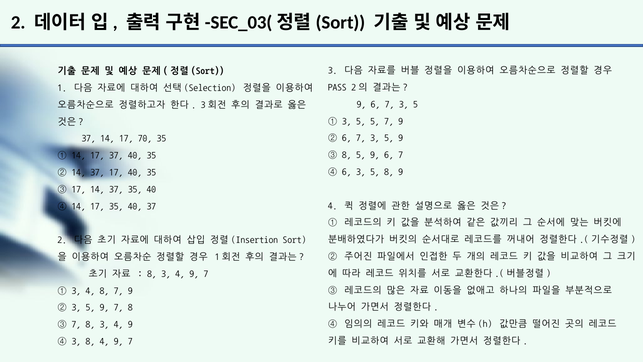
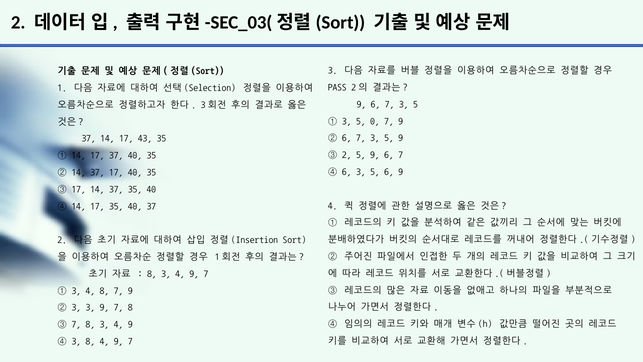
5 5: 5 -> 0 (375, 121)
70: 70 -> 43 (145, 138)
③ 8: 8 -> 2 (347, 155)
5 8: 8 -> 6 (389, 172)
② 3 5: 5 -> 3 (90, 307)
